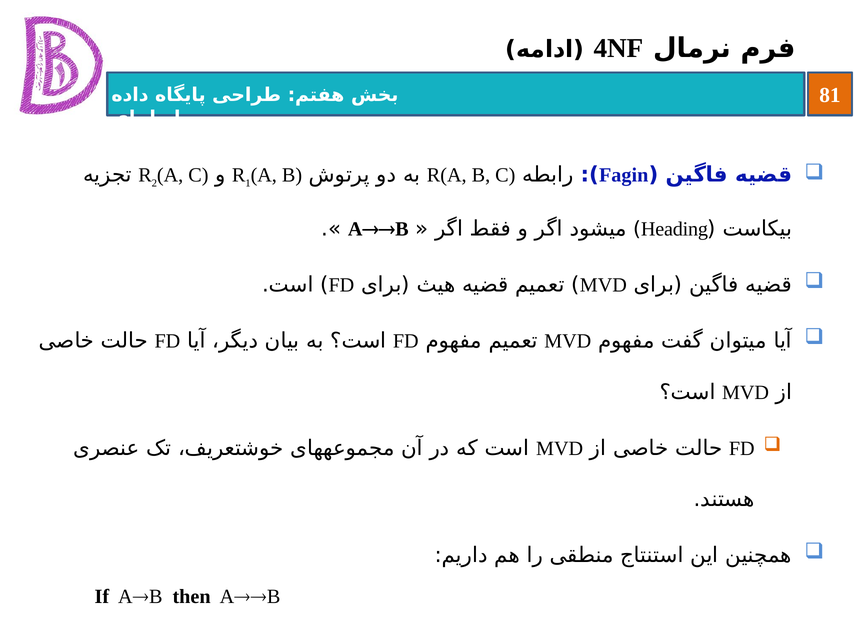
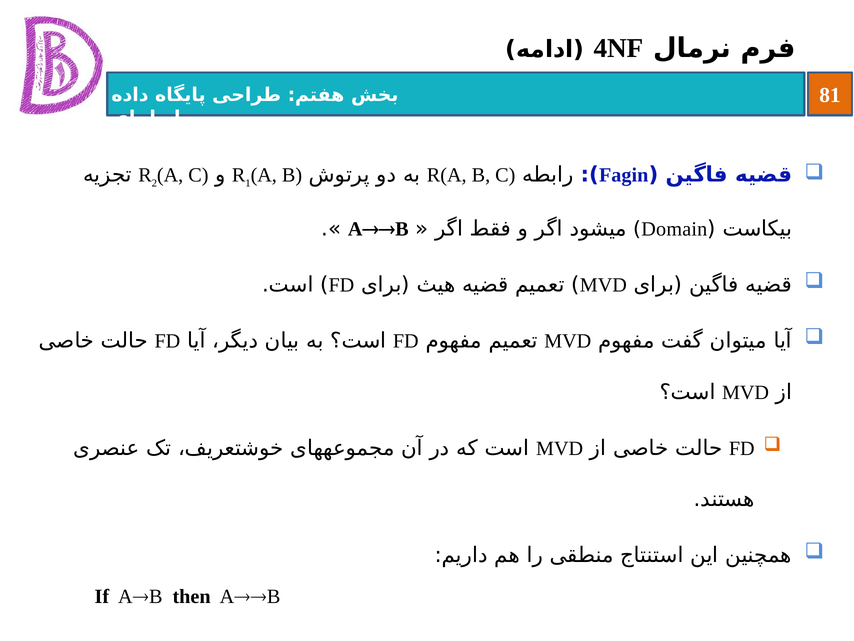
Heading: Heading -> Domain (674, 229)
